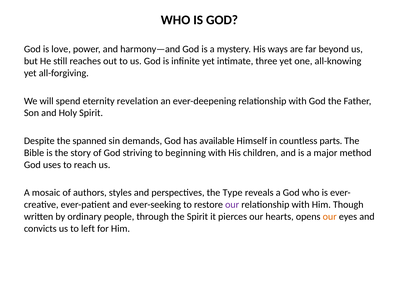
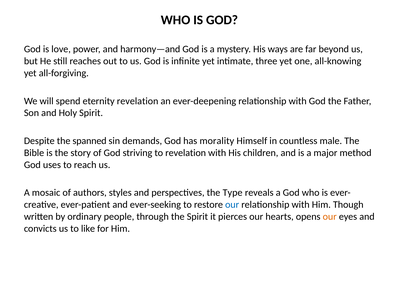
available: available -> morality (217, 141)
parts: parts -> male (331, 141)
to beginning: beginning -> revelation (186, 153)
our colour: purple -> blue (232, 205)
left: left -> like (88, 229)
